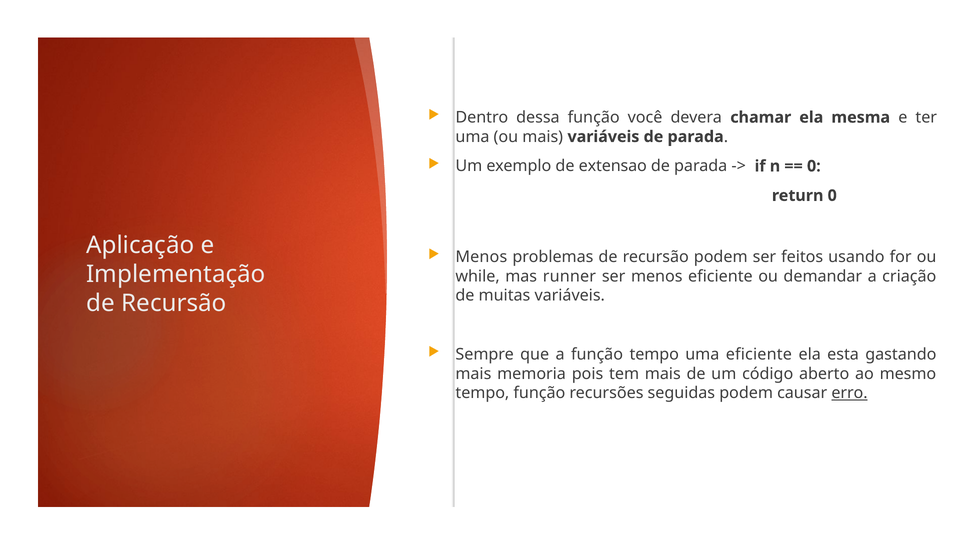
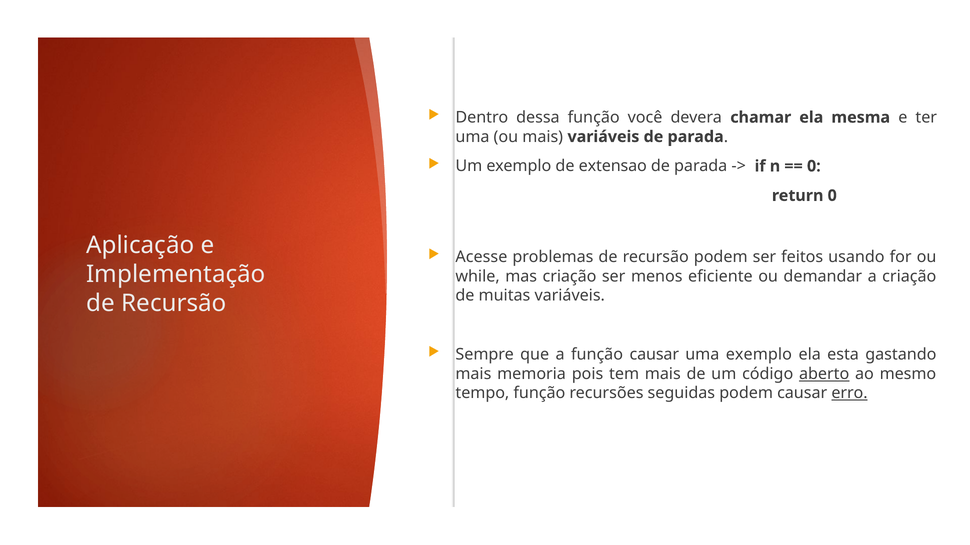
Menos: Menos -> Acesse (481, 257)
mas runner: runner -> criação (570, 277)
função tempo: tempo -> causar (654, 355)
uma eficiente: eficiente -> exemplo (759, 355)
aberto underline: none -> present (824, 374)
